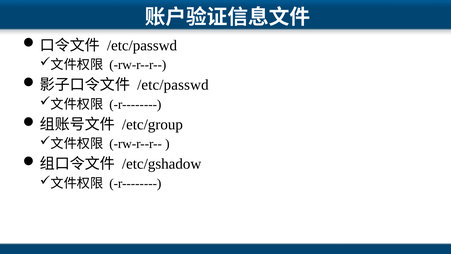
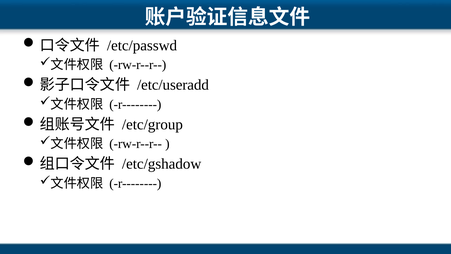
/etc/passwd: /etc/passwd -> /etc/useradd (173, 85)
